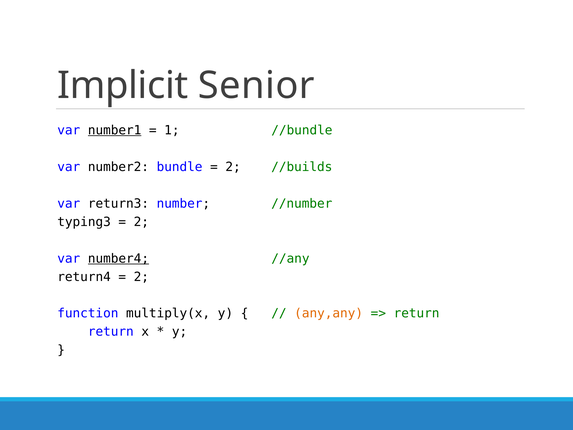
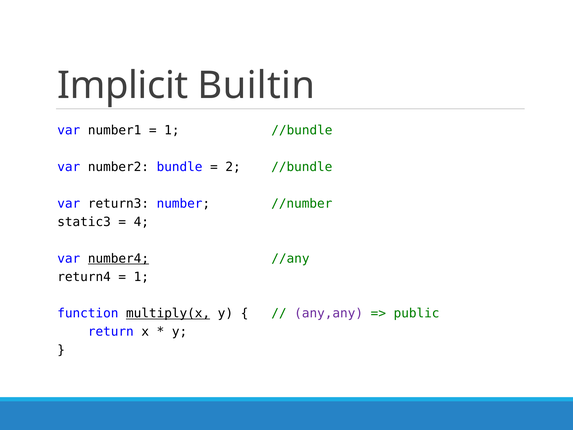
Senior: Senior -> Builtin (256, 86)
number1 underline: present -> none (115, 130)
2 //builds: //builds -> //bundle (302, 167)
typing3: typing3 -> static3 (84, 222)
2: 2 -> 4 (141, 222)
2: 2 -> 1 (141, 277)
multiply(x underline: none -> present (168, 313)
any,any colour: orange -> purple (329, 313)
return: return -> public (417, 313)
